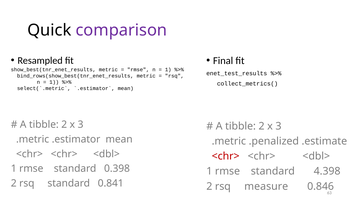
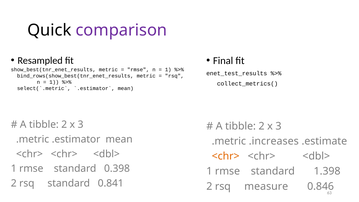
.penalized: .penalized -> .increases (274, 141)
<chr> colour: red -> orange (226, 156)
4.398: 4.398 -> 1.398 (327, 171)
